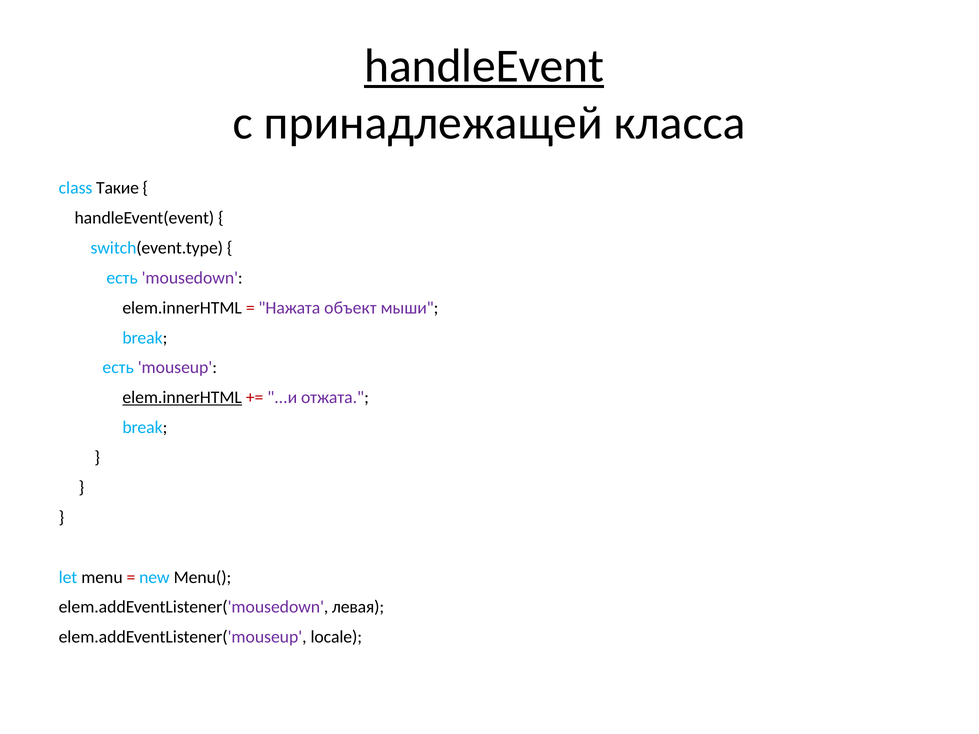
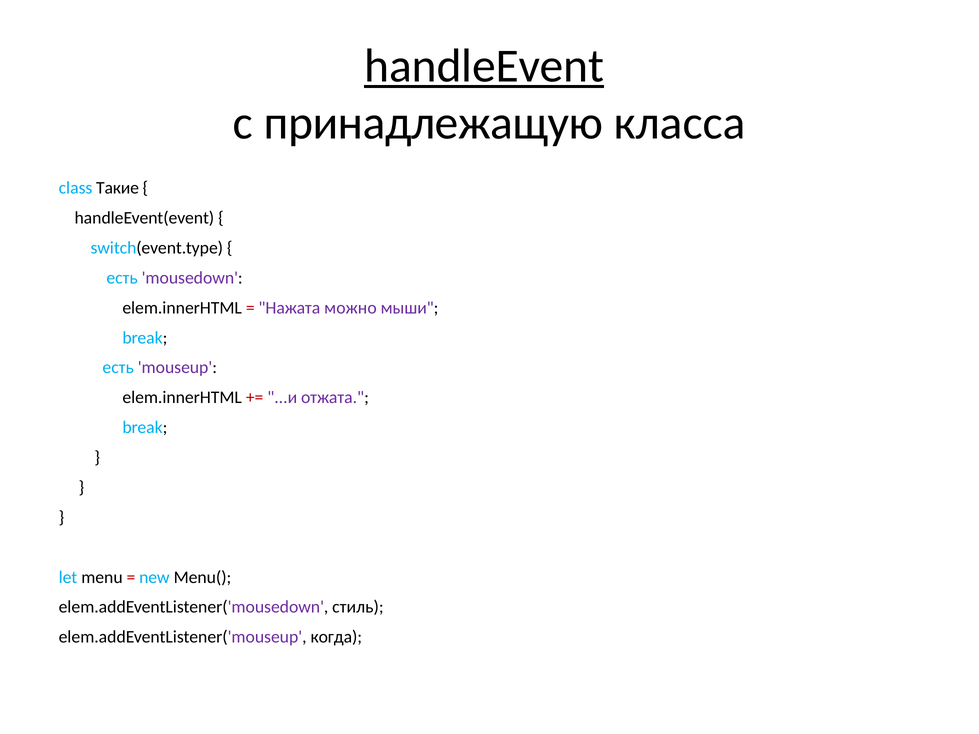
принадлежащей: принадлежащей -> принадлежащую (434, 123)
объект: объект -> можно (350, 308)
elem.innerHTML underline: present -> none (182, 398)
левая: левая -> стиль (358, 607)
locale: locale -> когда (336, 637)
